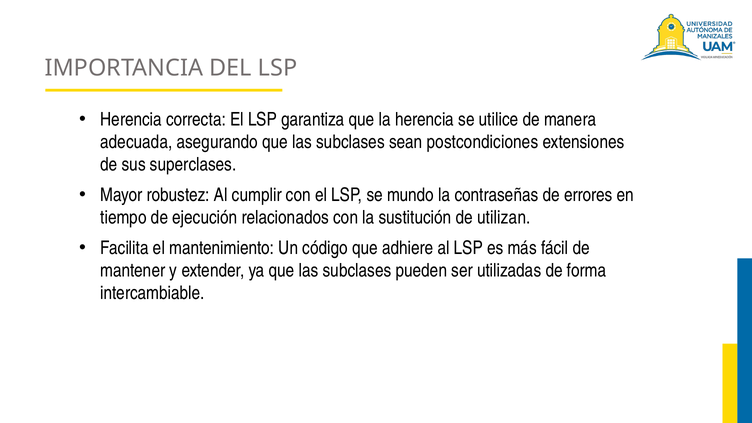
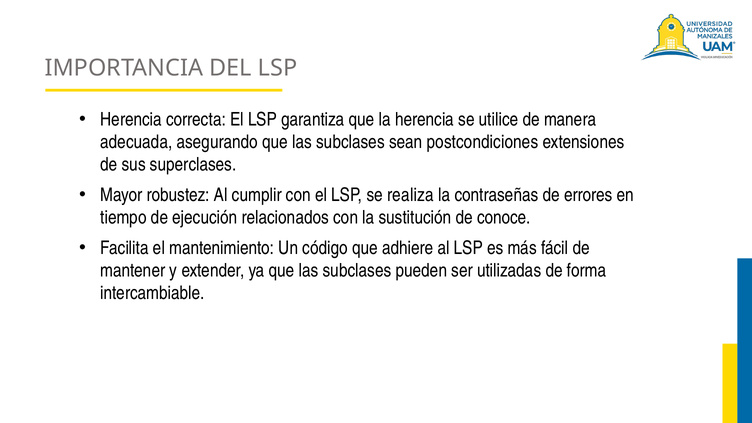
mundo: mundo -> realiza (410, 195)
utilizan: utilizan -> conoce (504, 218)
